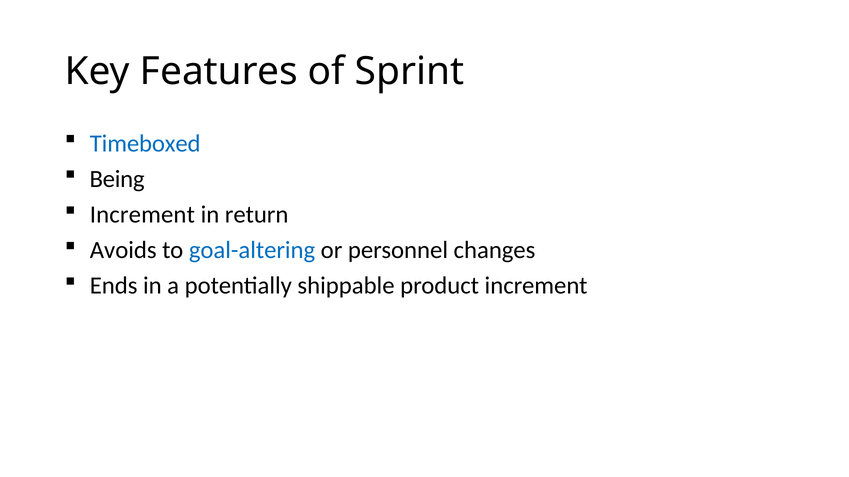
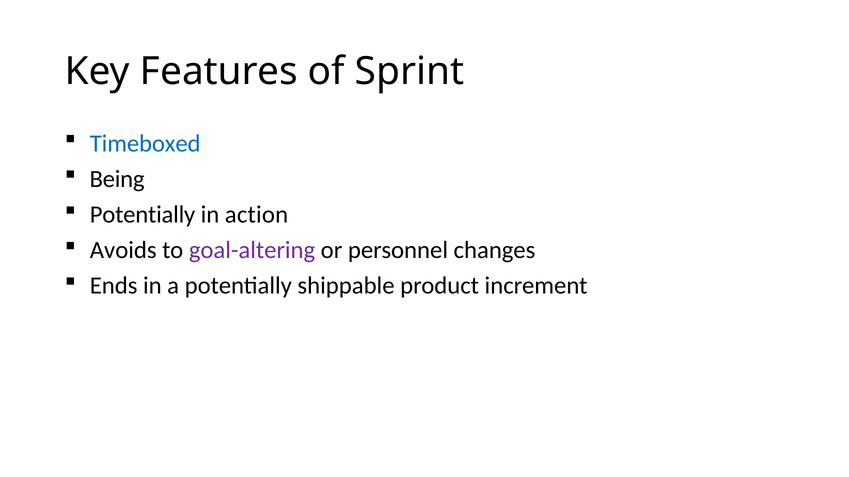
Increment: Increment -> Potentially (143, 215)
return: return -> action (257, 215)
goal-altering colour: blue -> purple (252, 250)
